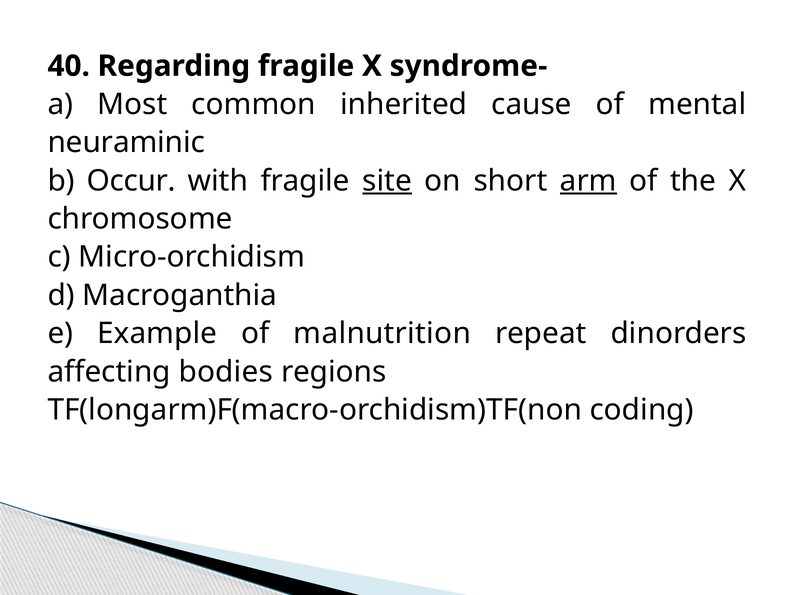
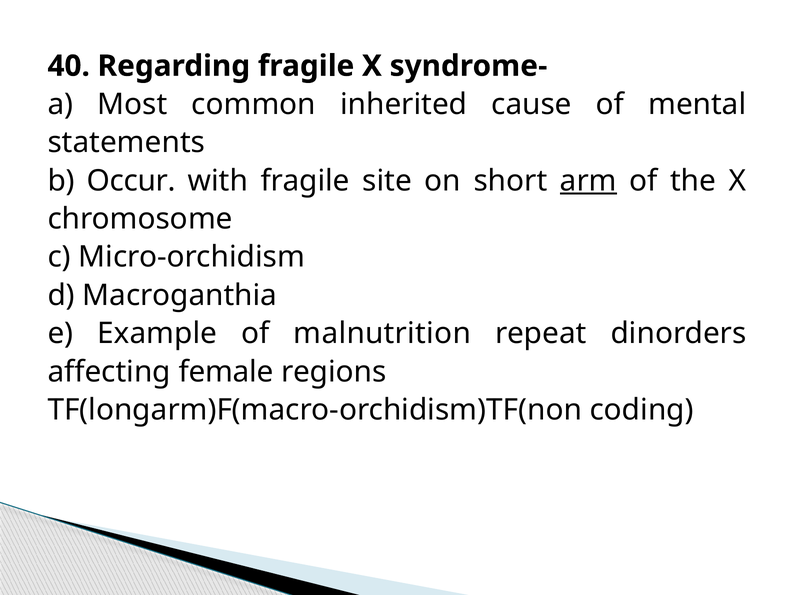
neuraminic: neuraminic -> statements (126, 143)
site underline: present -> none (387, 181)
bodies: bodies -> female (226, 372)
